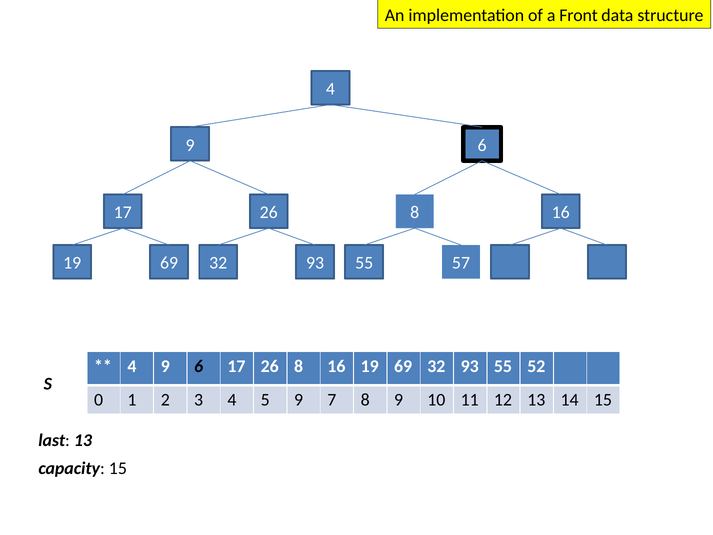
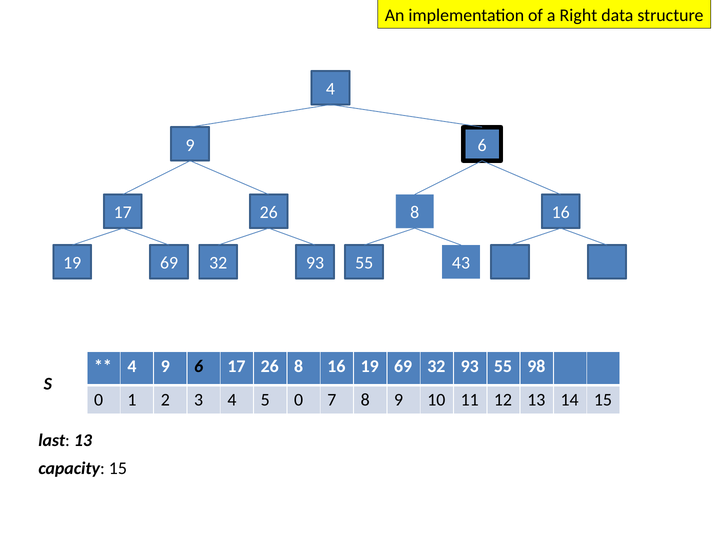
Front: Front -> Right (578, 15)
57: 57 -> 43 (461, 263)
52: 52 -> 98 (536, 366)
5 9: 9 -> 0 (299, 400)
